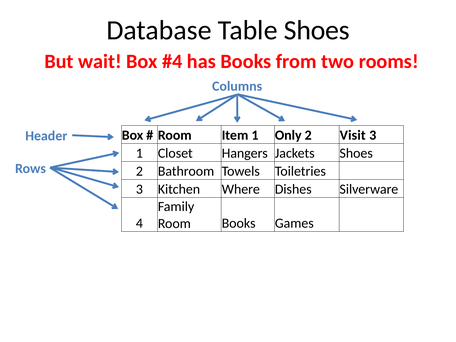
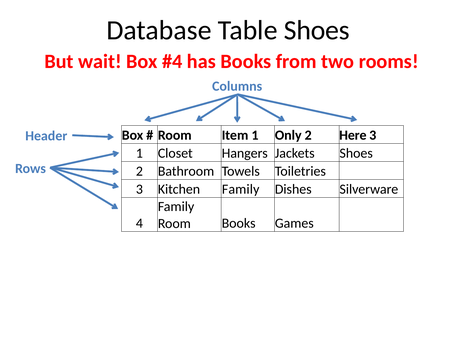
Visit: Visit -> Here (353, 135)
Kitchen Where: Where -> Family (241, 189)
